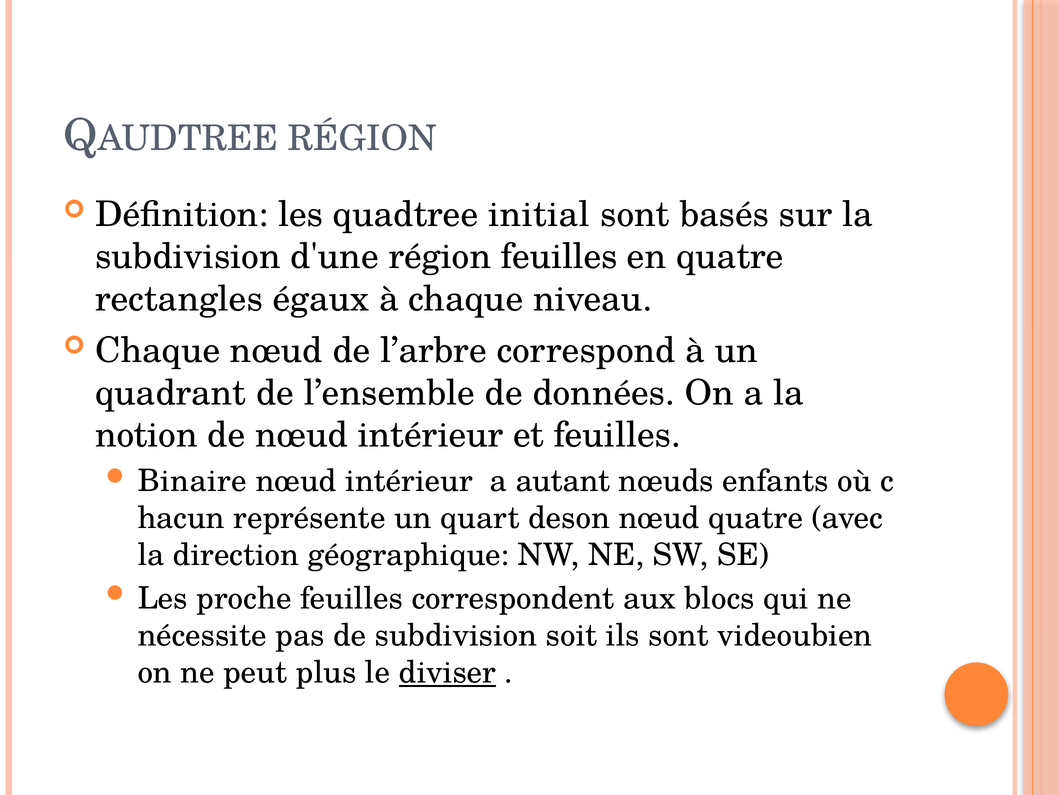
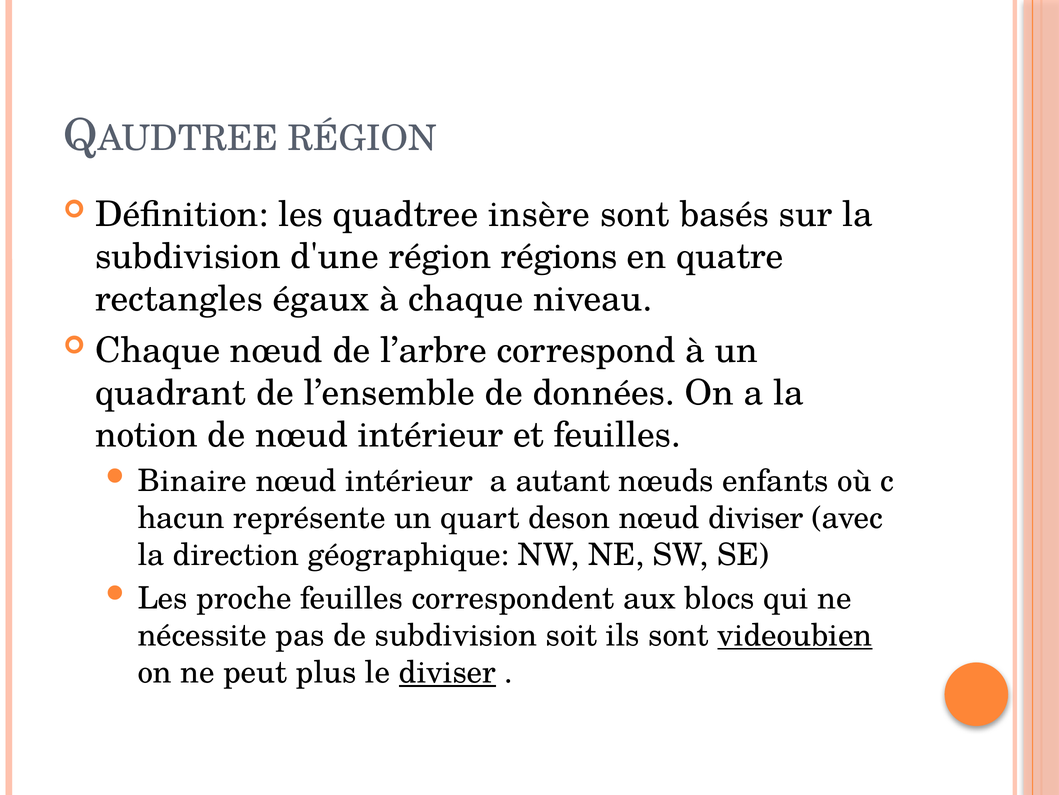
initial: initial -> insère (539, 214)
région feuilles: feuilles -> régions (559, 257)
nœud quatre: quatre -> diviser (756, 517)
videoubien underline: none -> present (795, 635)
